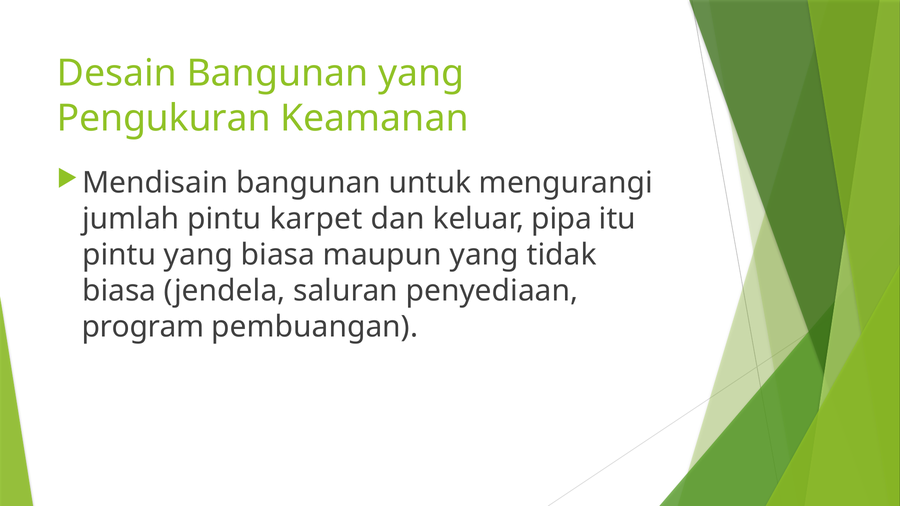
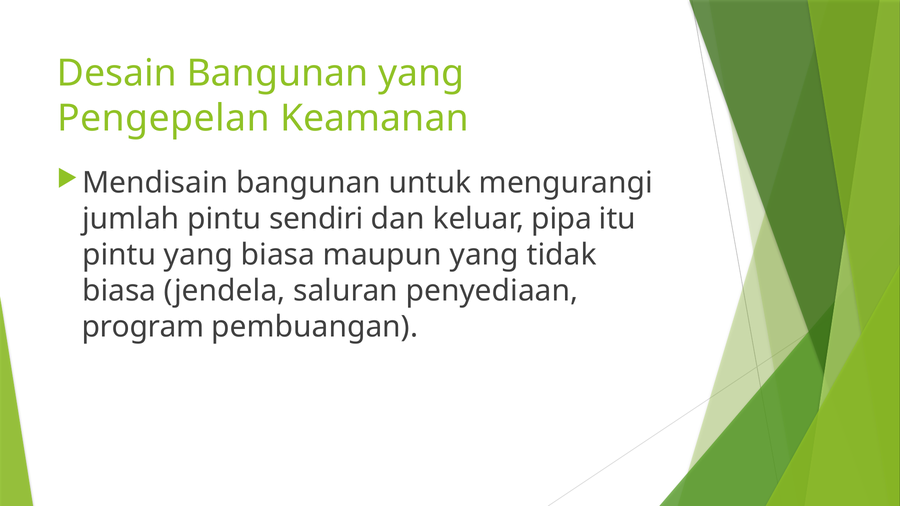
Pengukuran: Pengukuran -> Pengepelan (163, 118)
karpet: karpet -> sendiri (316, 219)
